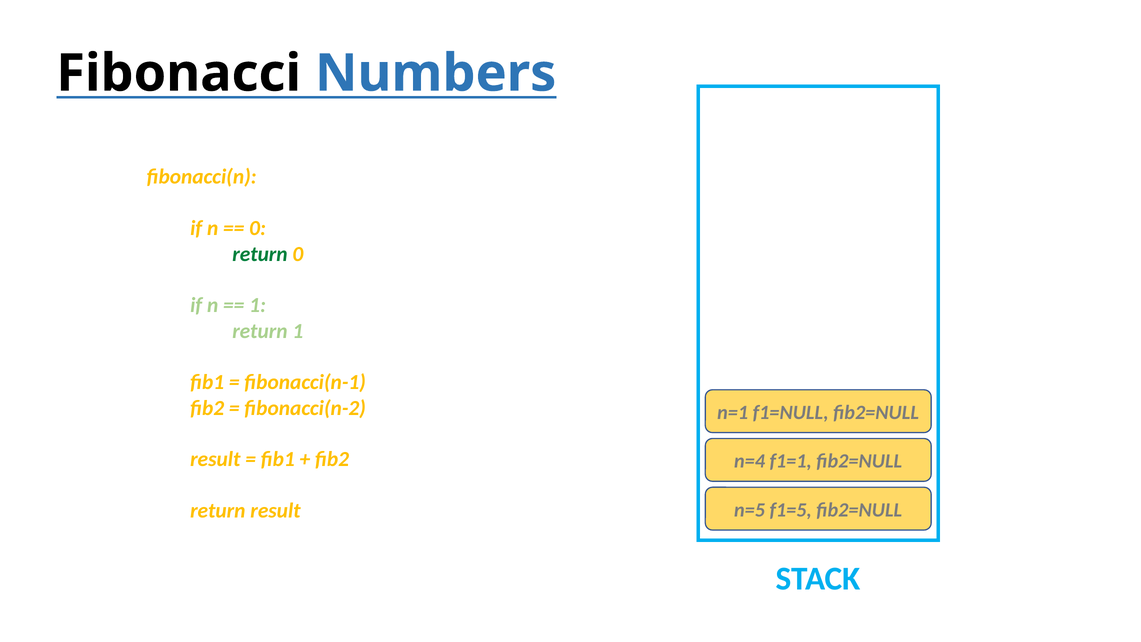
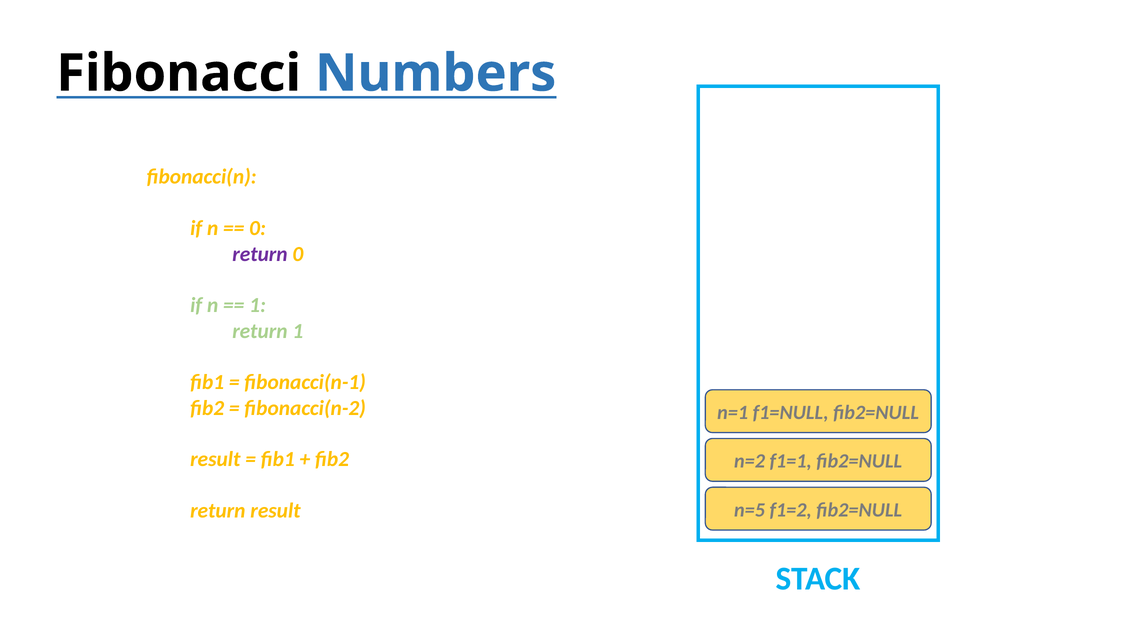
return colour: green -> purple (260, 254)
n=4: n=4 -> n=2 (750, 461)
f1=5: f1=5 -> f1=2 (791, 510)
